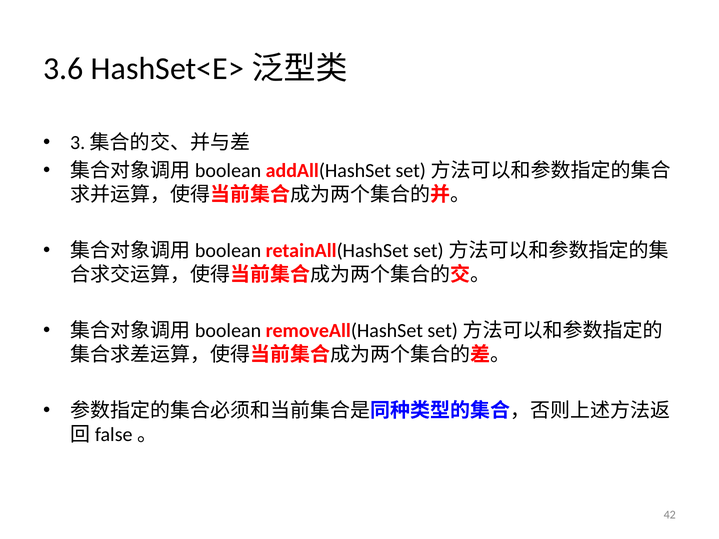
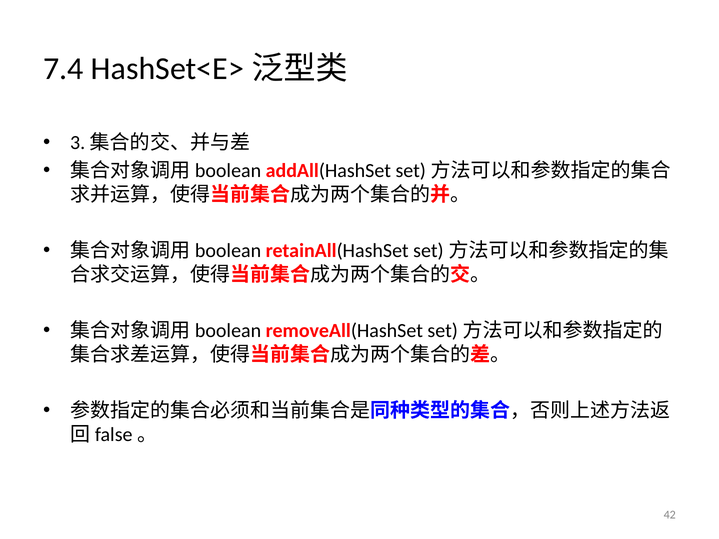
3.6: 3.6 -> 7.4 (63, 69)
